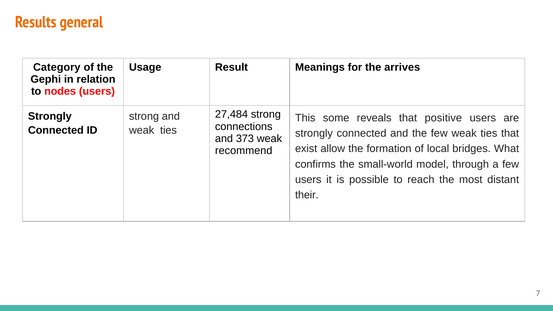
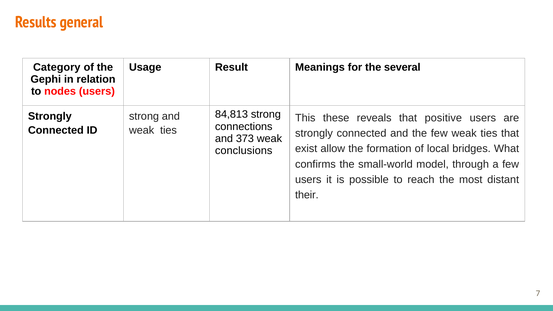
arrives: arrives -> several (402, 67)
27,484: 27,484 -> 84,813 (231, 114)
some: some -> these (336, 118)
recommend: recommend -> conclusions (244, 151)
